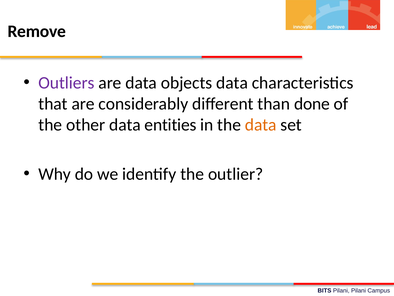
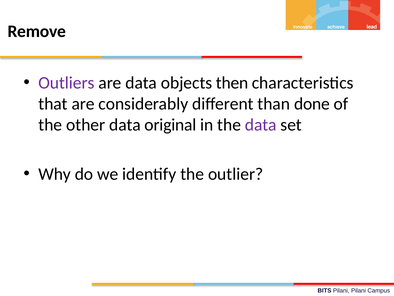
objects data: data -> then (232, 83)
entities: entities -> original (170, 125)
data colour: orange -> purple (261, 125)
